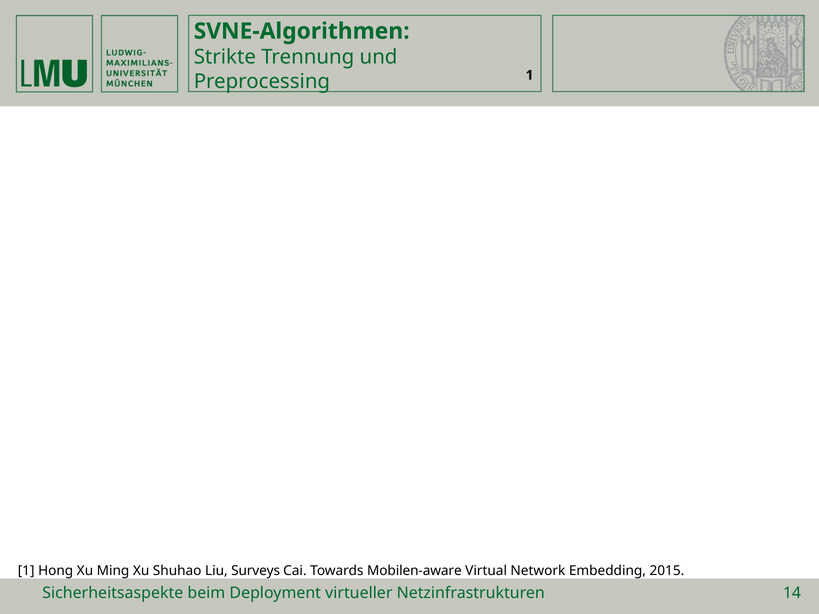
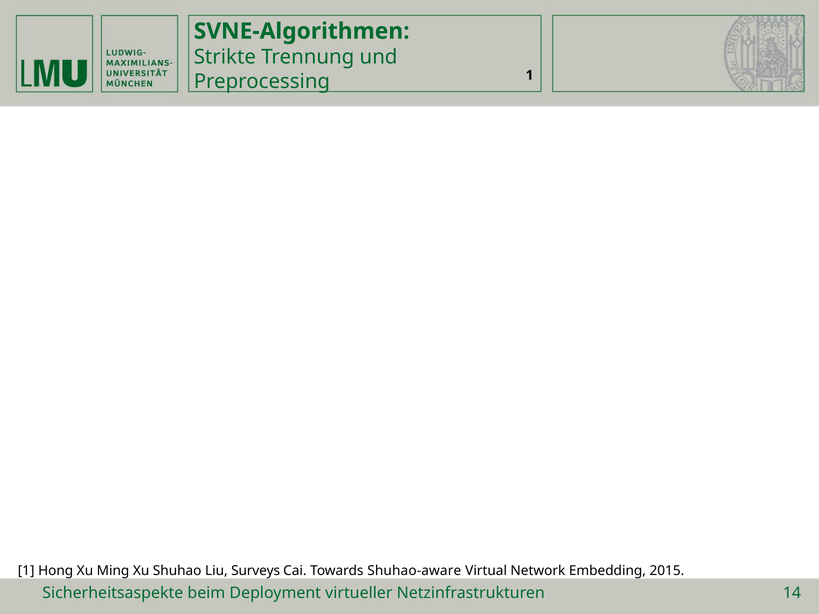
Mobilen-aware: Mobilen-aware -> Shuhao-aware (414, 571)
